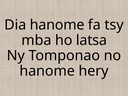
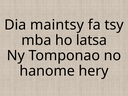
Dia hanome: hanome -> maintsy (57, 25)
